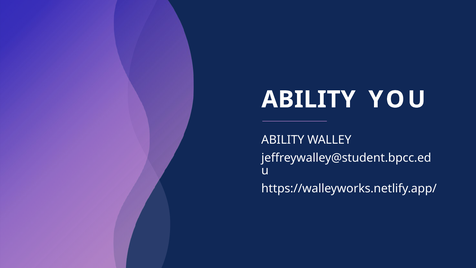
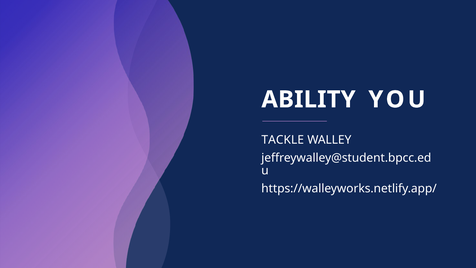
ABILITY: ABILITY -> TACKLE (283, 140)
